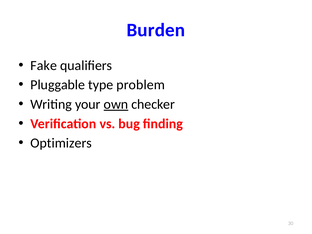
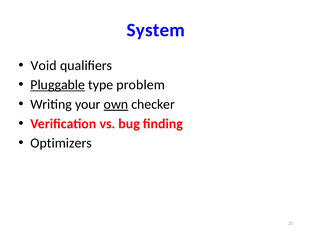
Burden: Burden -> System (156, 30)
Fake: Fake -> Void (44, 65)
Pluggable underline: none -> present (58, 85)
